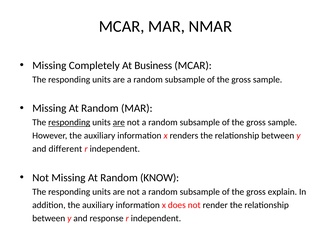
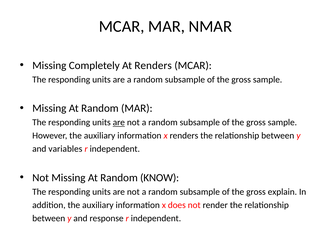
At Business: Business -> Renders (153, 65)
responding underline: present -> none (69, 123)
different: different -> variables (65, 149)
